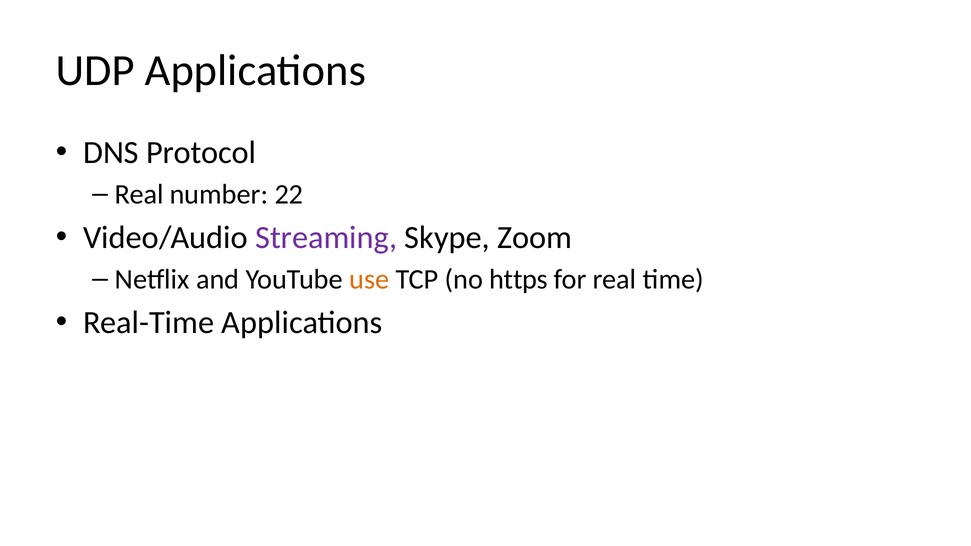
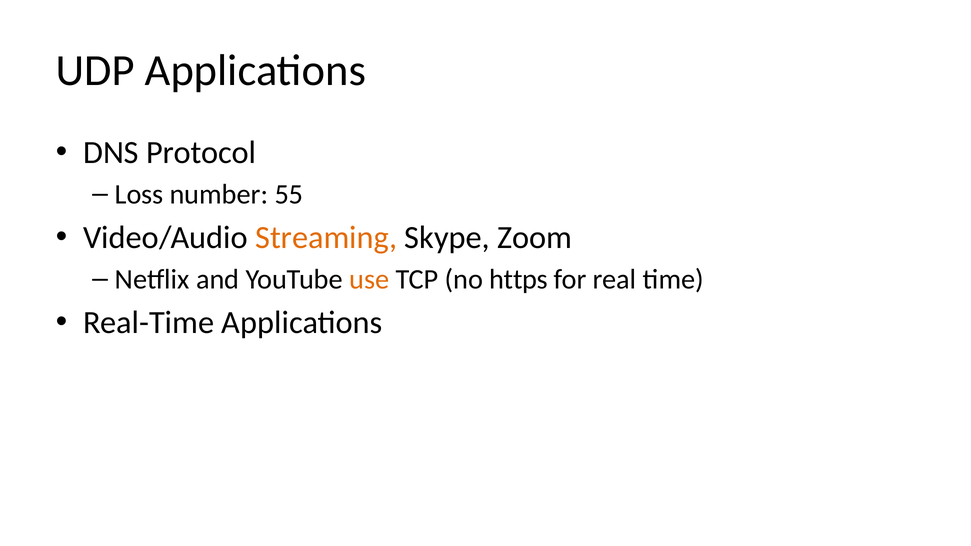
Real: Real -> Loss (139, 195)
22: 22 -> 55 (289, 195)
Streaming colour: purple -> orange (326, 238)
